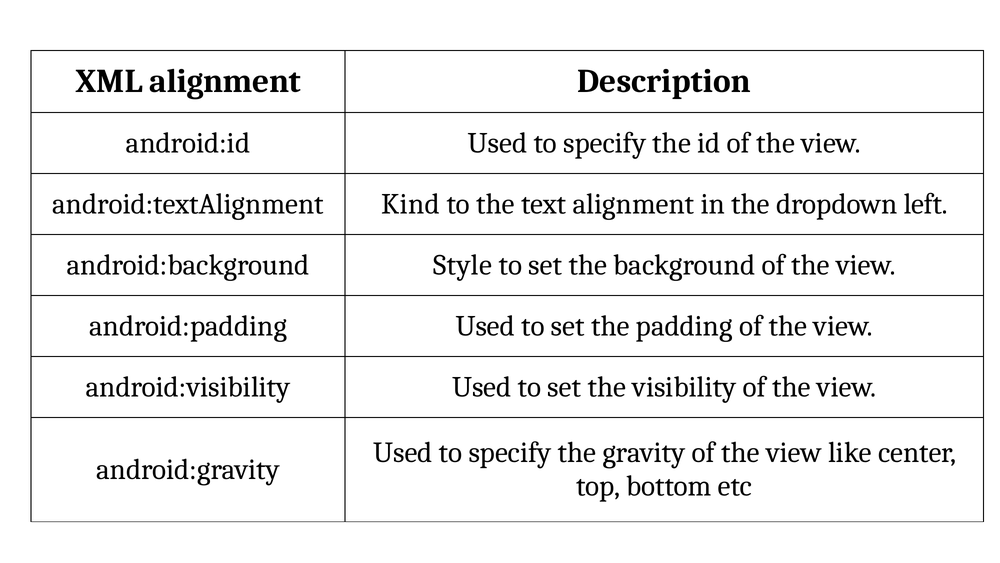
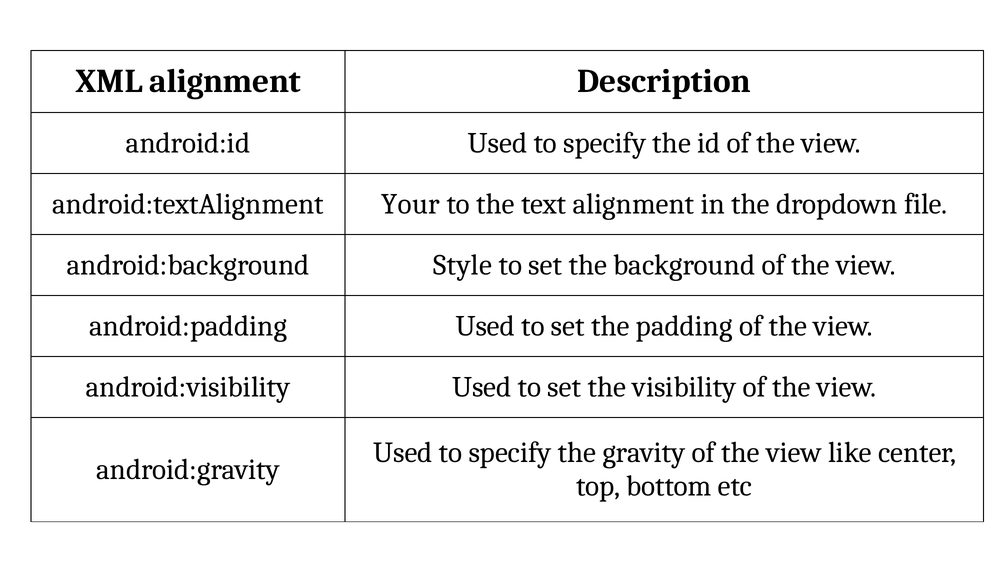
Kind: Kind -> Your (411, 204)
left: left -> file (926, 204)
